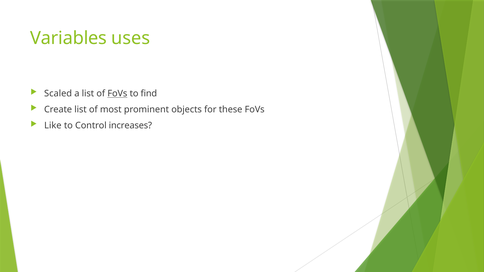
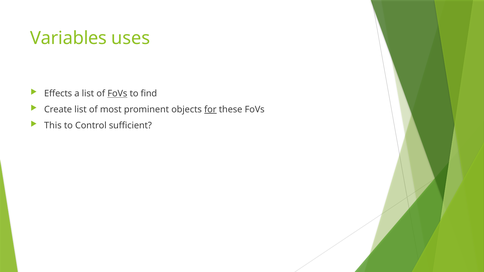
Scaled: Scaled -> Effects (58, 94)
for underline: none -> present (210, 110)
Like: Like -> This (53, 126)
increases: increases -> sufficient (130, 126)
